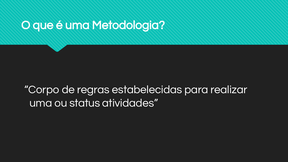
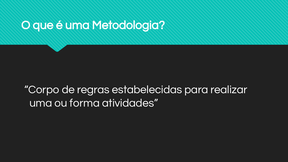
status: status -> forma (85, 103)
